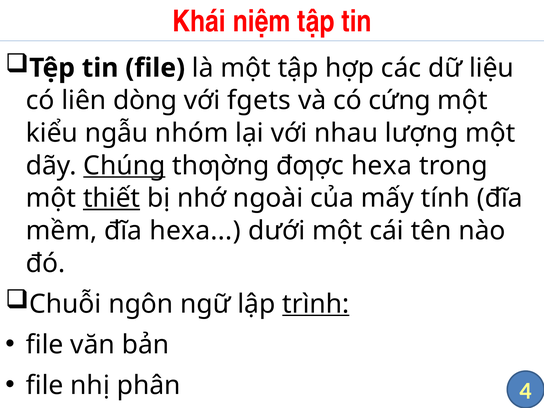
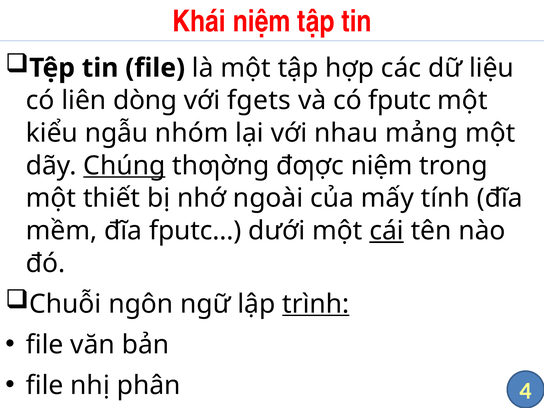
có cứng: cứng -> fputc (400, 100)
lượng: lượng -> mảng (422, 133)
đƣợc hexa: hexa -> niệm (382, 166)
thiết underline: present -> none (112, 198)
đĩa hexa: hexa -> fputc (195, 231)
cái underline: none -> present (387, 231)
